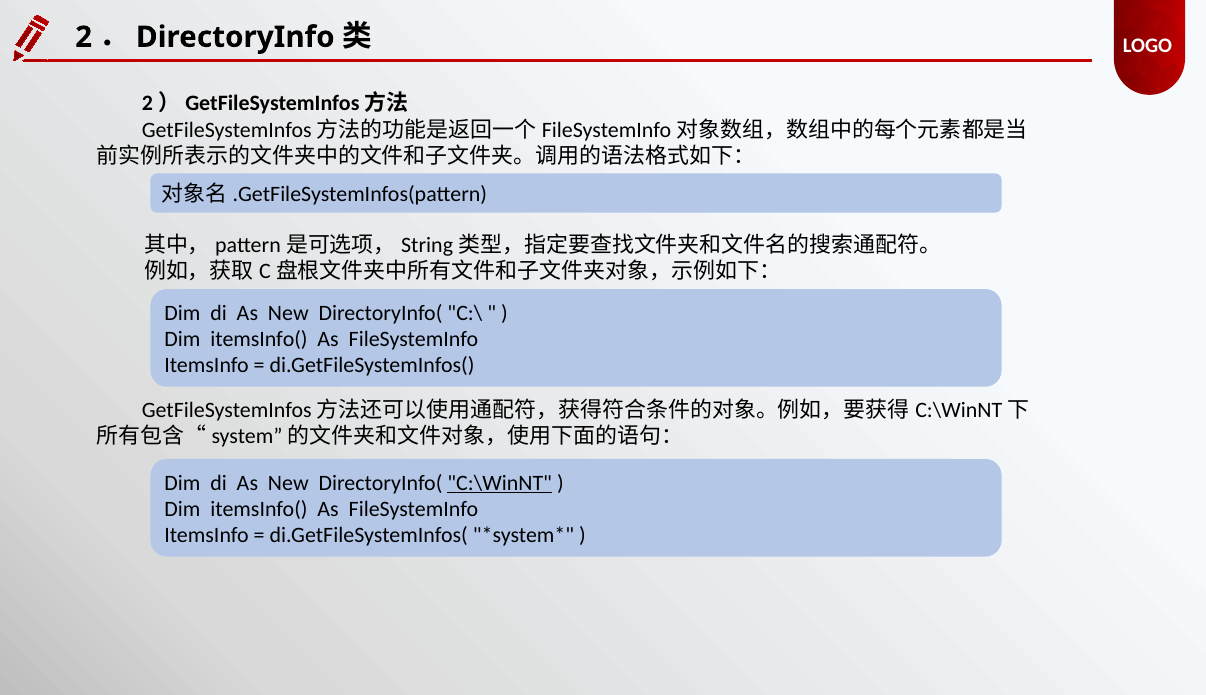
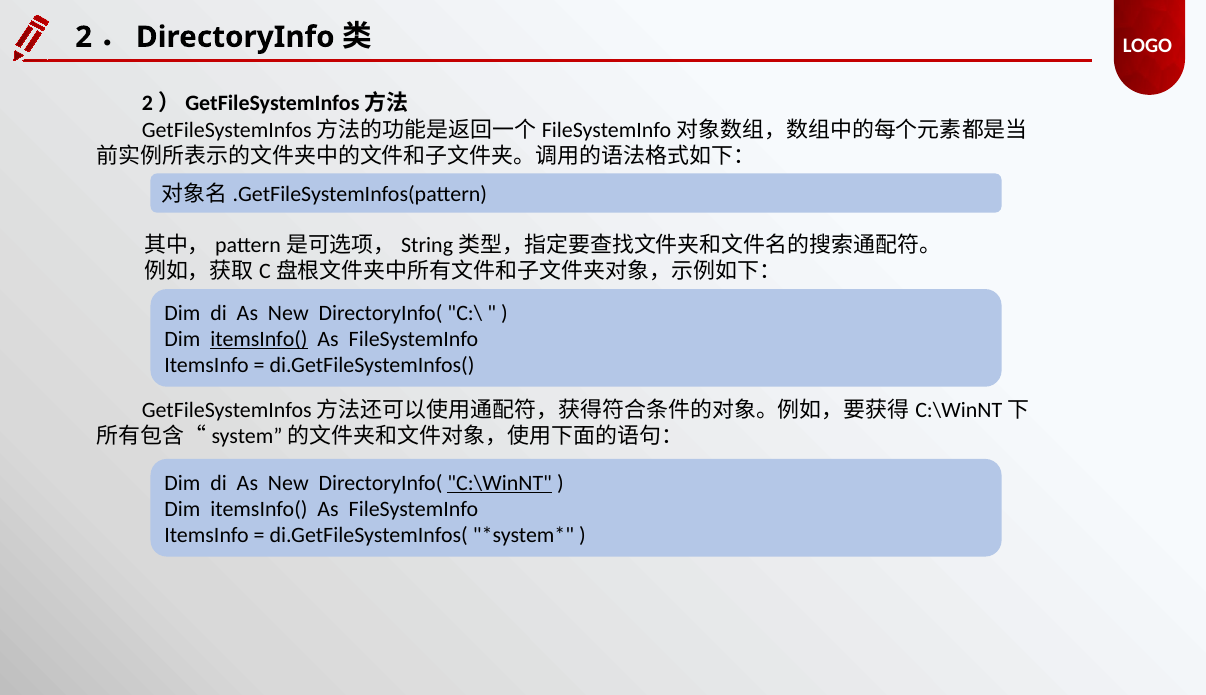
itemsInfo( underline: none -> present (259, 339)
